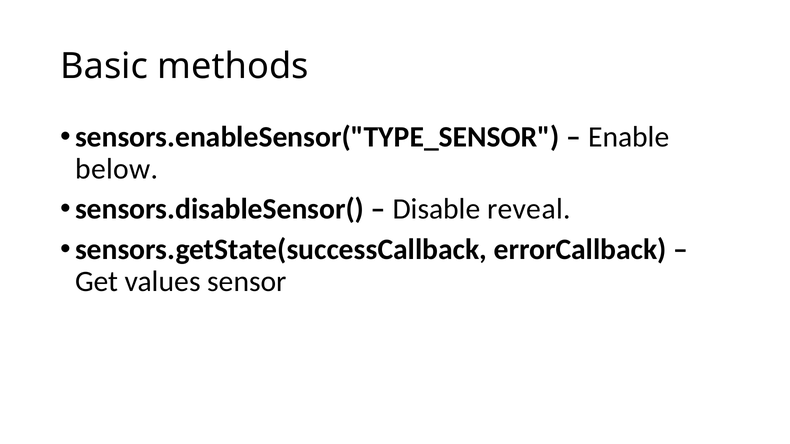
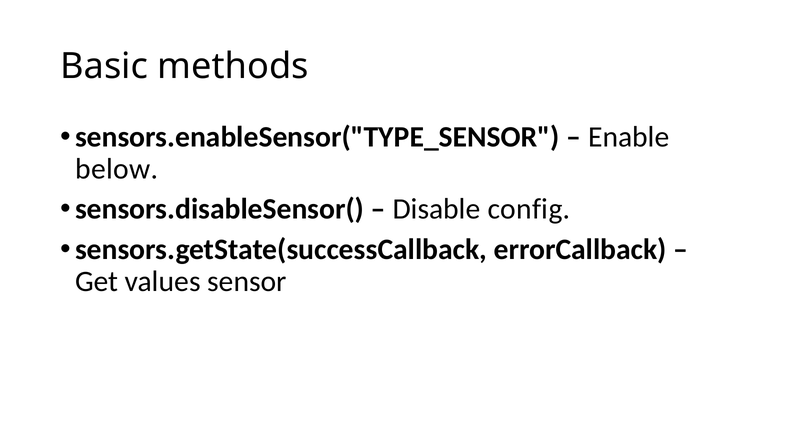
reveal: reveal -> config (529, 209)
